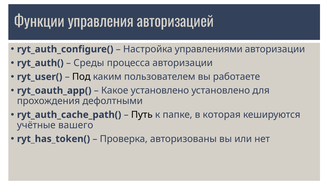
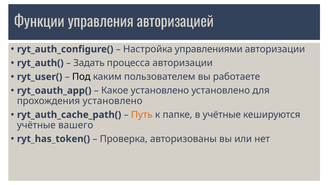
Среды: Среды -> Задать (89, 63)
прохождения дефолтными: дефолтными -> установлено (113, 101)
Путь colour: black -> orange (142, 115)
в которая: которая -> учётные (222, 115)
